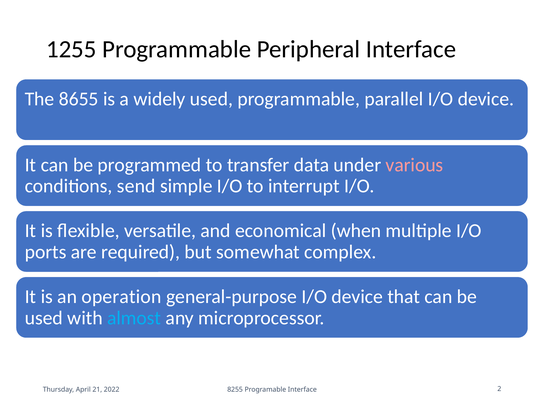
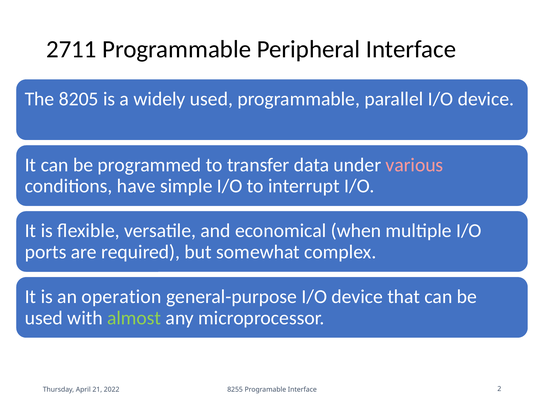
1255: 1255 -> 2711 (71, 49)
8655: 8655 -> 8205 (79, 99)
send: send -> have (136, 186)
almost colour: light blue -> light green (134, 318)
